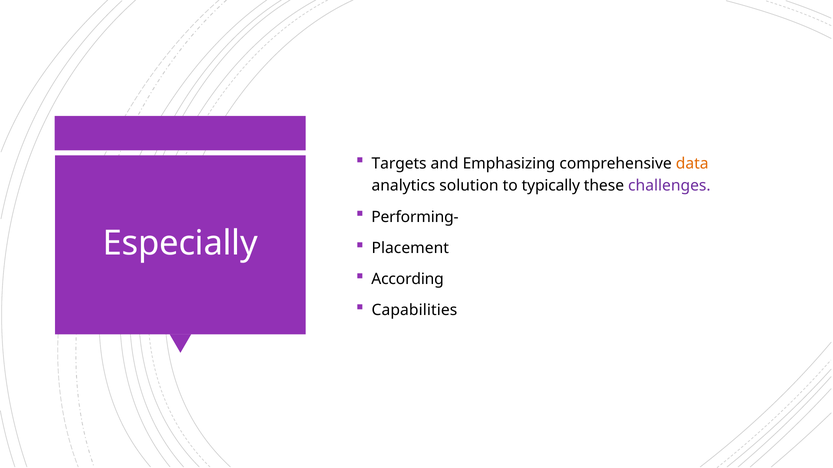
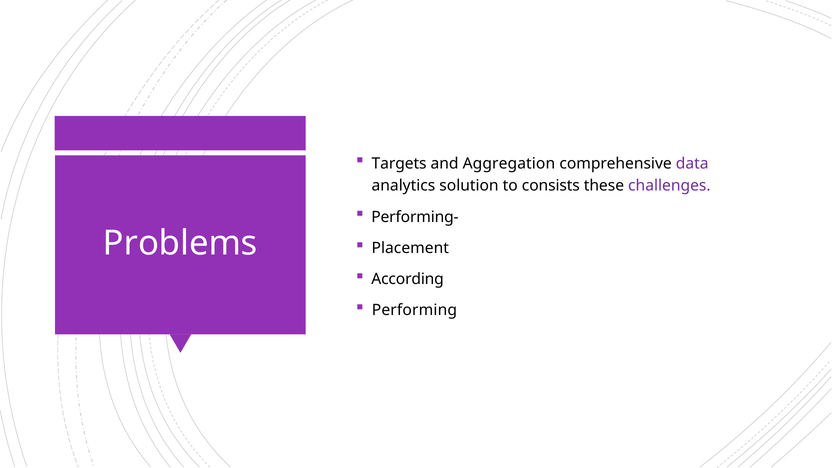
Emphasizing: Emphasizing -> Aggregation (509, 164)
data colour: orange -> purple (692, 164)
typically: typically -> consists (551, 186)
Especially: Especially -> Problems (180, 244)
Capabilities: Capabilities -> Performing (414, 311)
